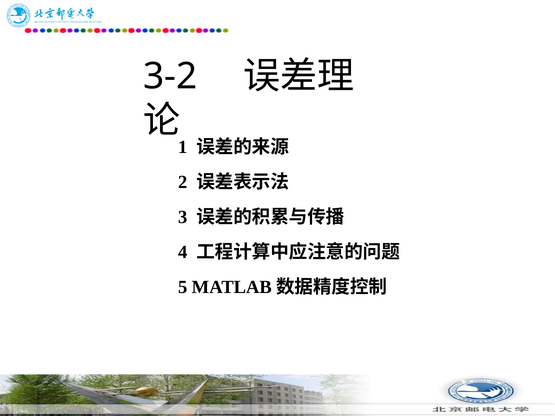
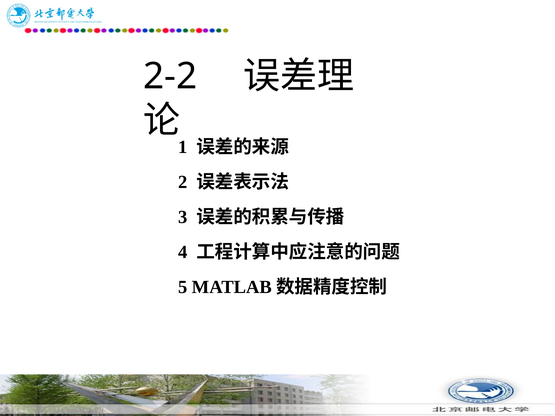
3-2: 3-2 -> 2-2 (170, 76)
